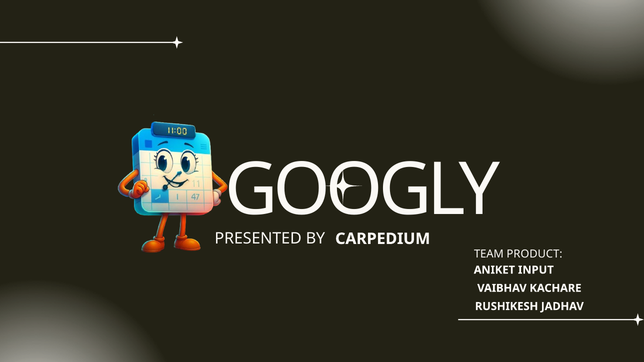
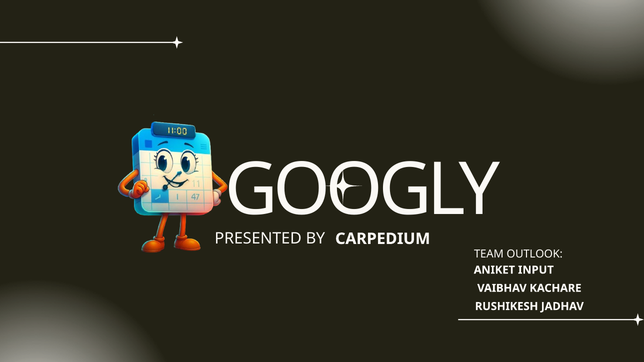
PRODUCT: PRODUCT -> OUTLOOK (535, 254)
